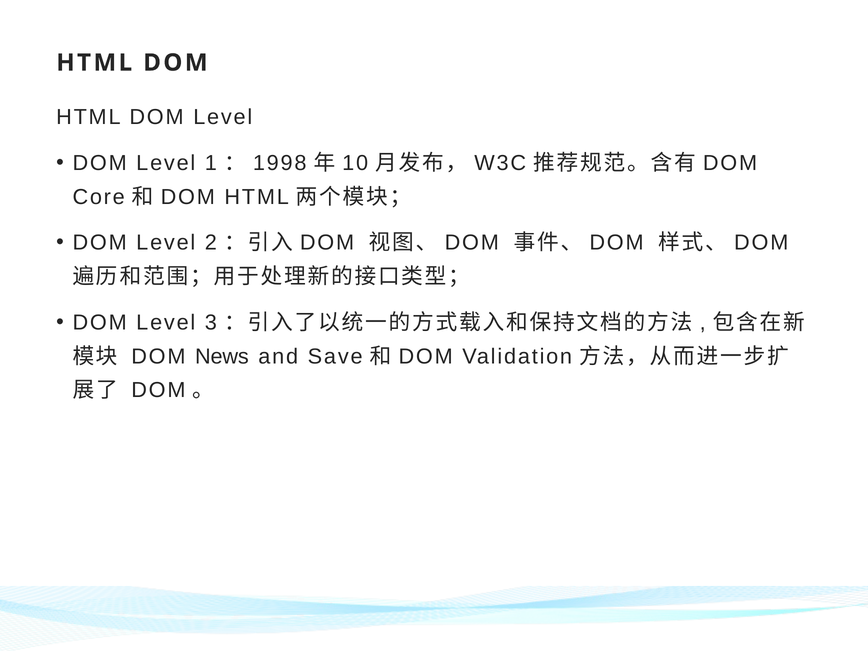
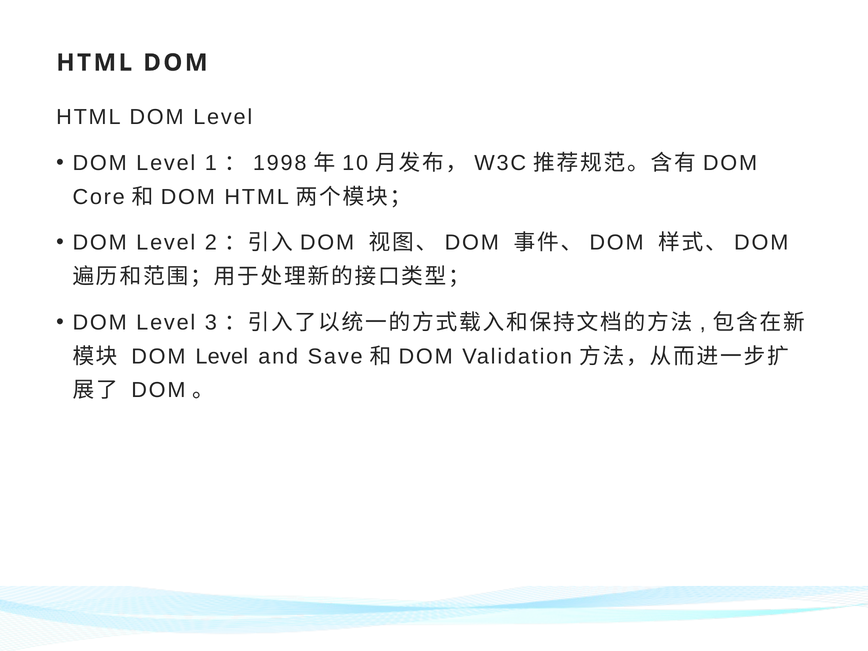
News: News -> Level (222, 356)
